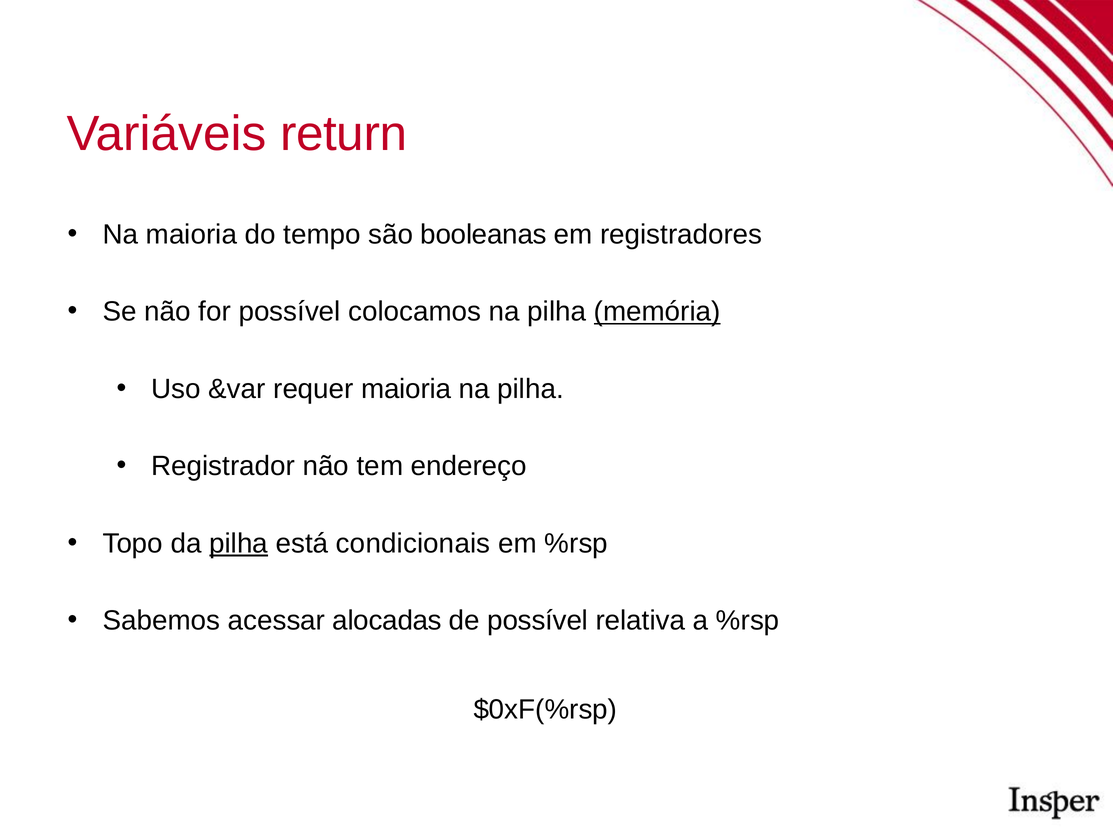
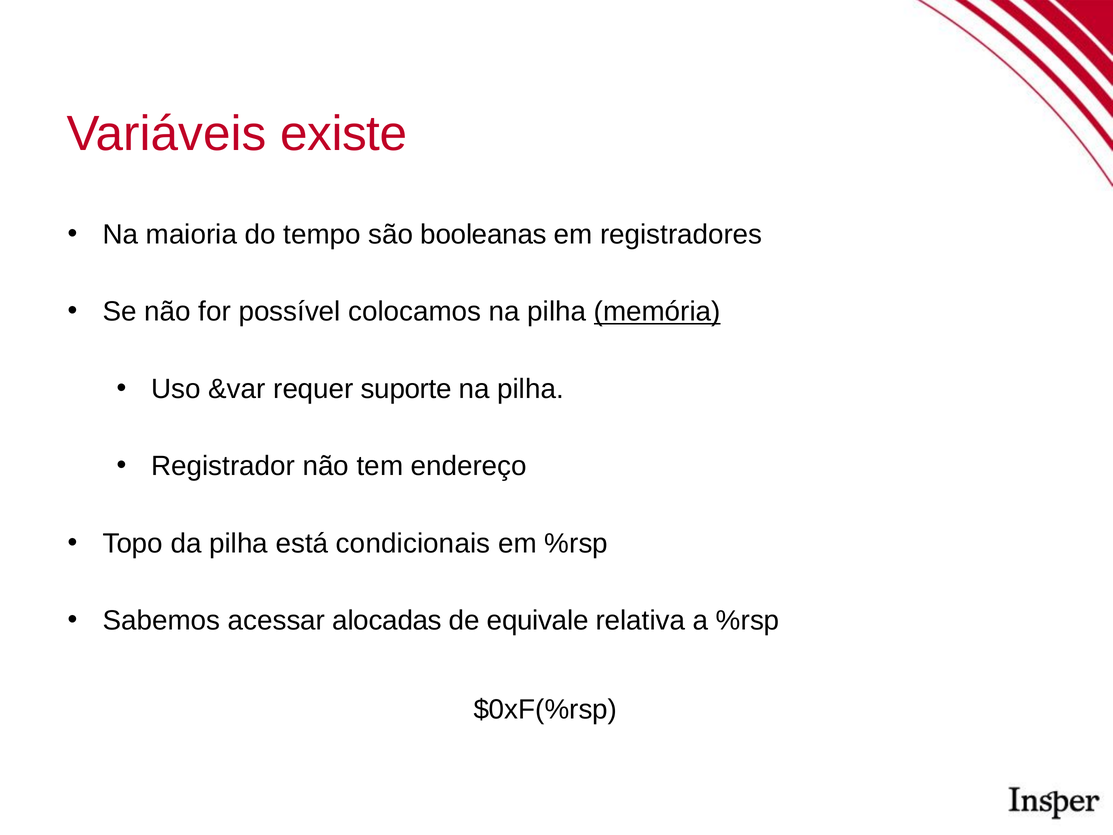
return: return -> existe (344, 134)
requer maioria: maioria -> suporte (406, 389)
pilha underline: present -> none (239, 543)
de possível: possível -> equivale (538, 620)
